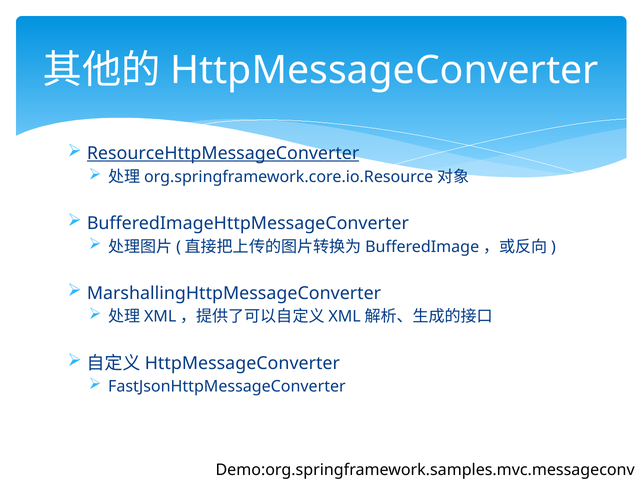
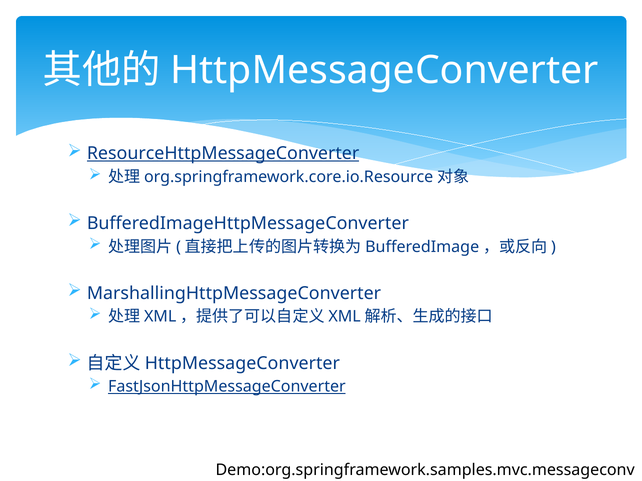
FastJsonHttpMessageConverter underline: none -> present (227, 387)
